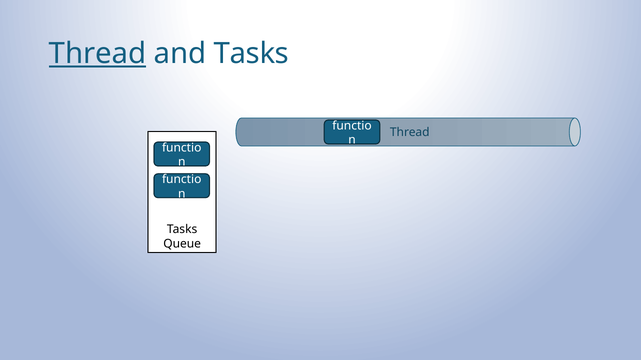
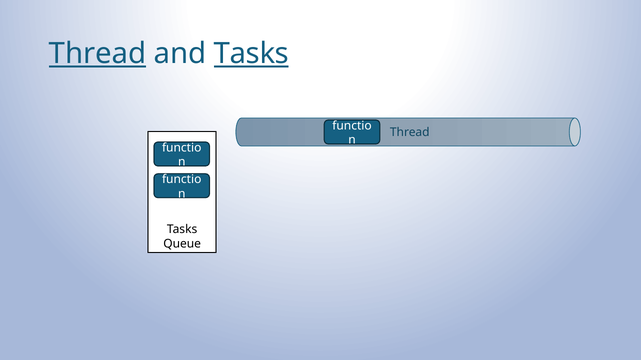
Tasks underline: none -> present (251, 54)
